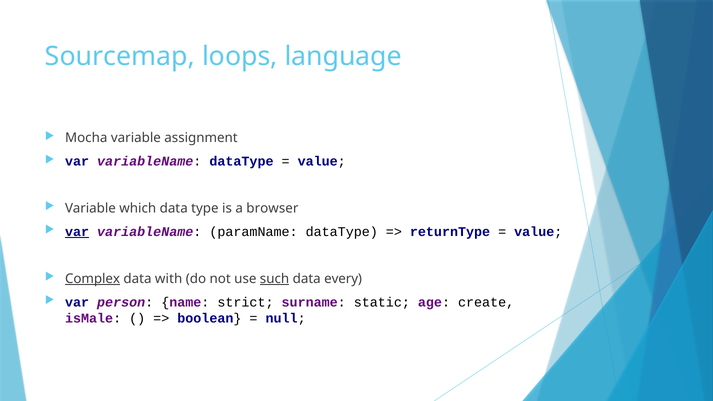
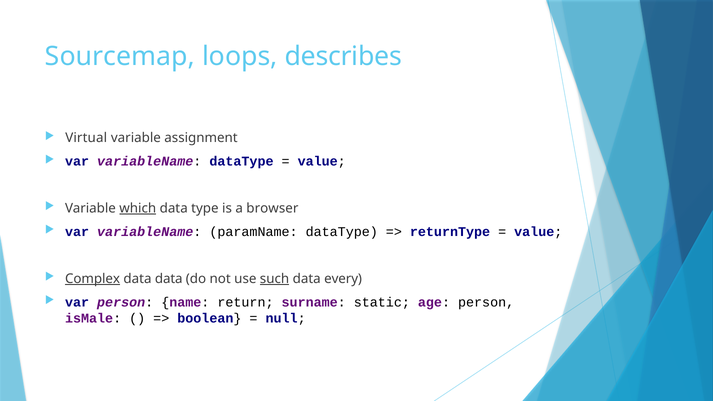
language: language -> describes (343, 56)
Mocha: Mocha -> Virtual (86, 138)
which underline: none -> present (138, 208)
var underline: present -> none (77, 232)
data with: with -> data (169, 279)
strict: strict -> return (245, 302)
age create: create -> person (486, 302)
